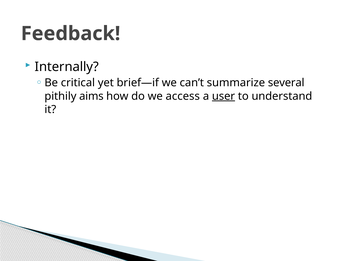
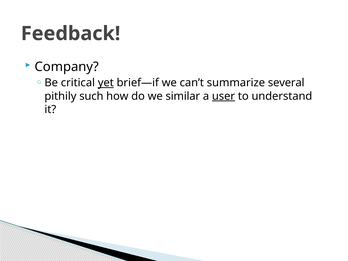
Internally: Internally -> Company (67, 67)
yet underline: none -> present (106, 83)
aims: aims -> such (91, 96)
access: access -> similar (183, 96)
